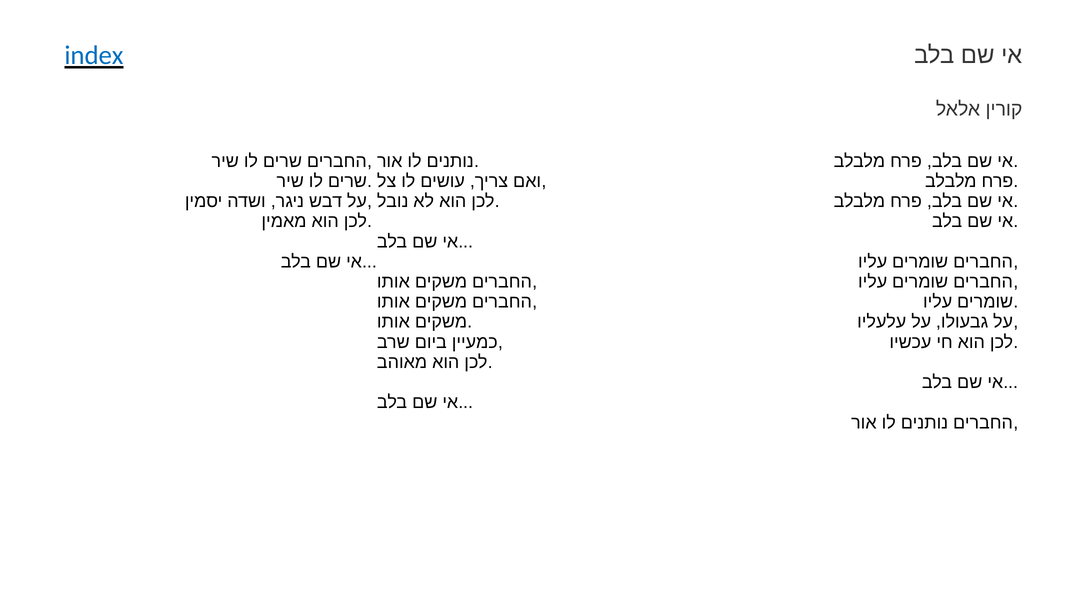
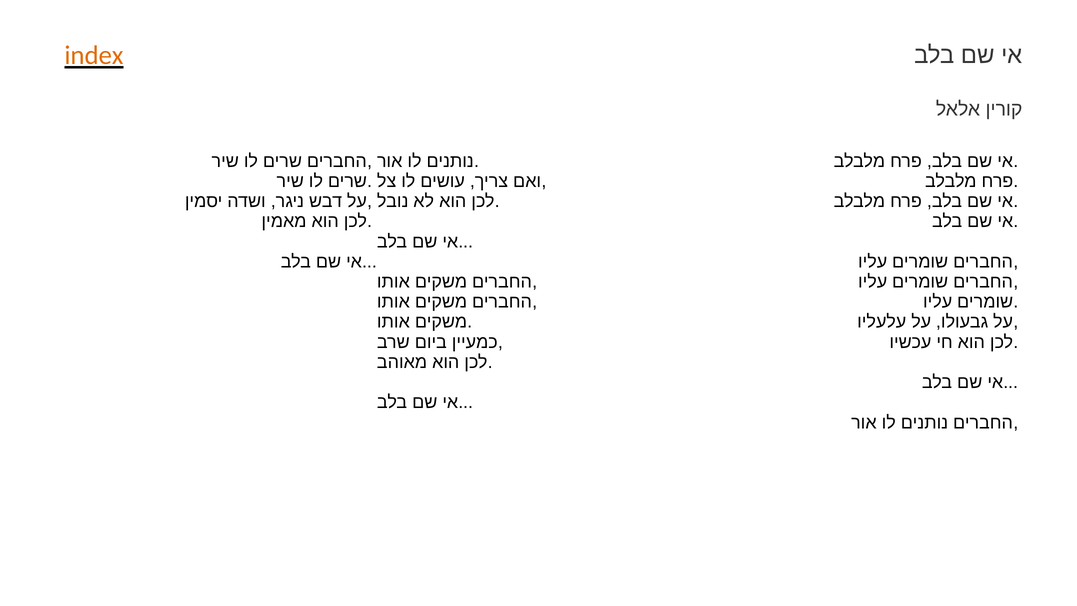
index colour: blue -> orange (94, 55)
